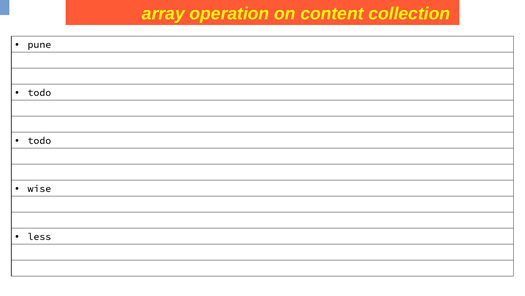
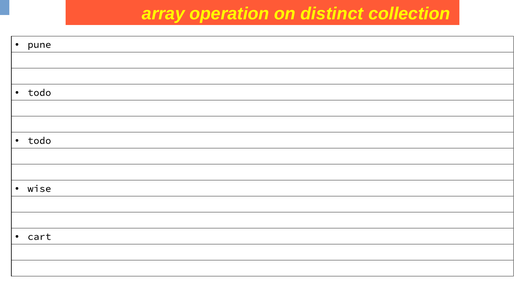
content: content -> distinct (332, 14)
less: less -> cart (39, 236)
